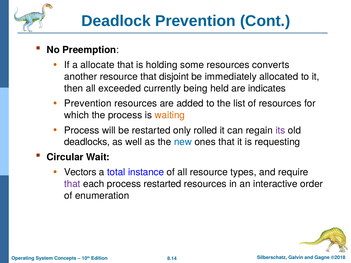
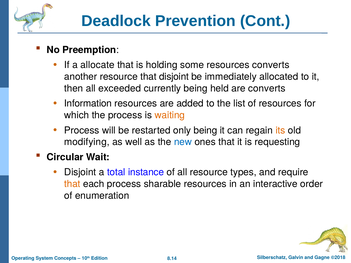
are indicates: indicates -> converts (267, 88)
Prevention: Prevention -> Information (88, 104)
only rolled: rolled -> being (205, 130)
its colour: purple -> orange (280, 130)
deadlocks: deadlocks -> modifying (87, 142)
Vectors: Vectors -> Disjoint (80, 172)
that colour: purple -> orange (72, 184)
process restarted: restarted -> sharable (162, 184)
